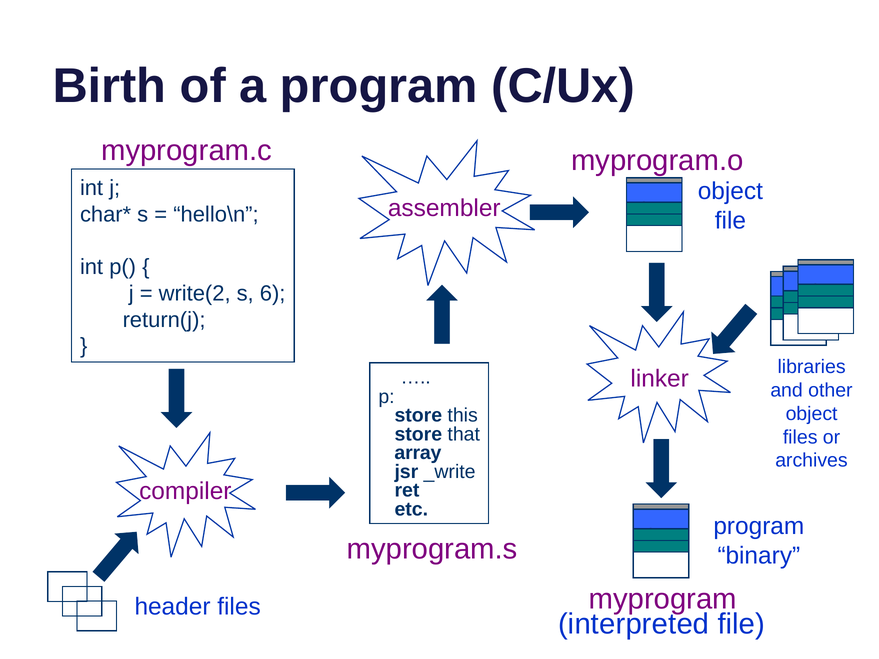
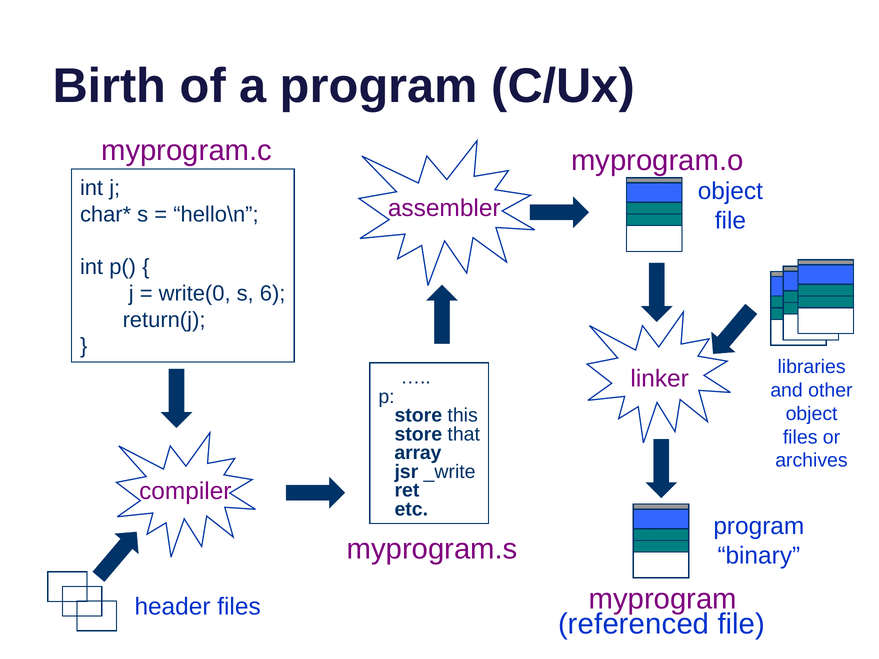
write(2: write(2 -> write(0 (195, 294)
interpreted: interpreted -> referenced (634, 624)
